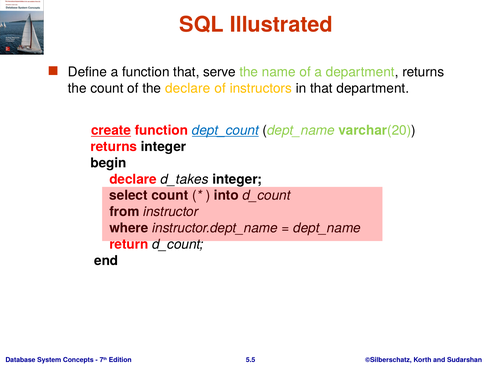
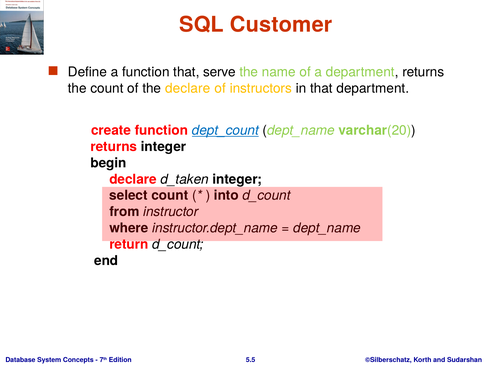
Illustrated: Illustrated -> Customer (281, 25)
create underline: present -> none (111, 130)
d_takes: d_takes -> d_taken (185, 179)
